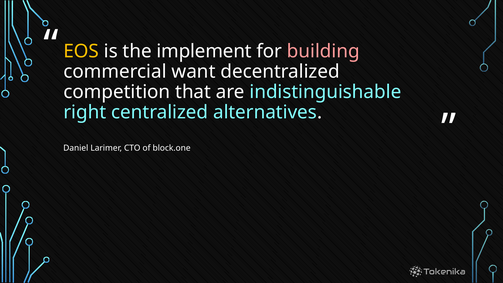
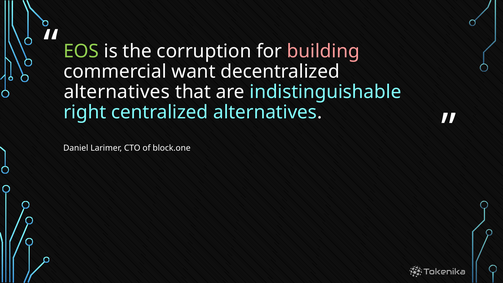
EOS colour: yellow -> light green (81, 51)
implement: implement -> corruption (204, 51)
competition: competition -> alternatives (117, 92)
